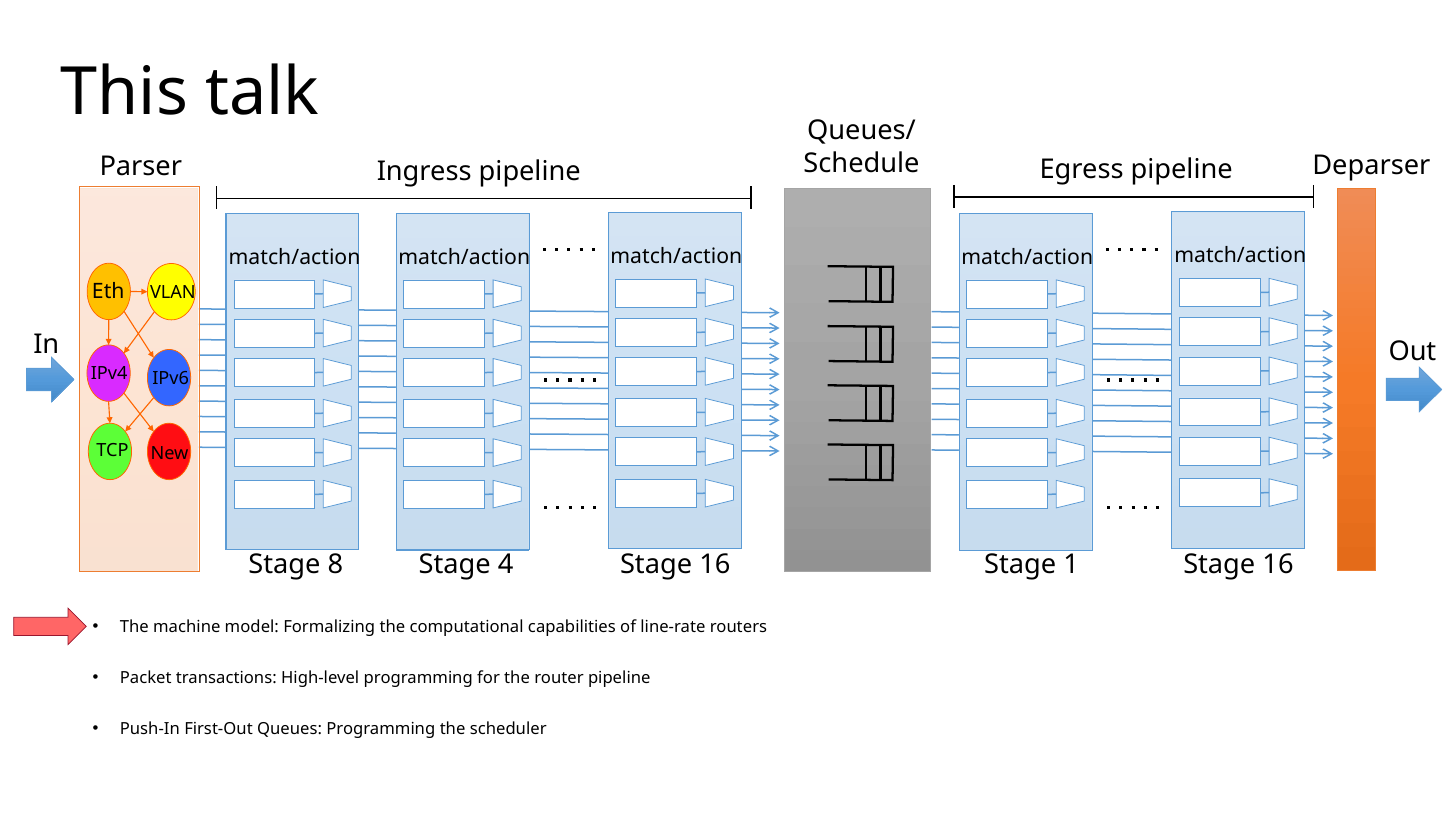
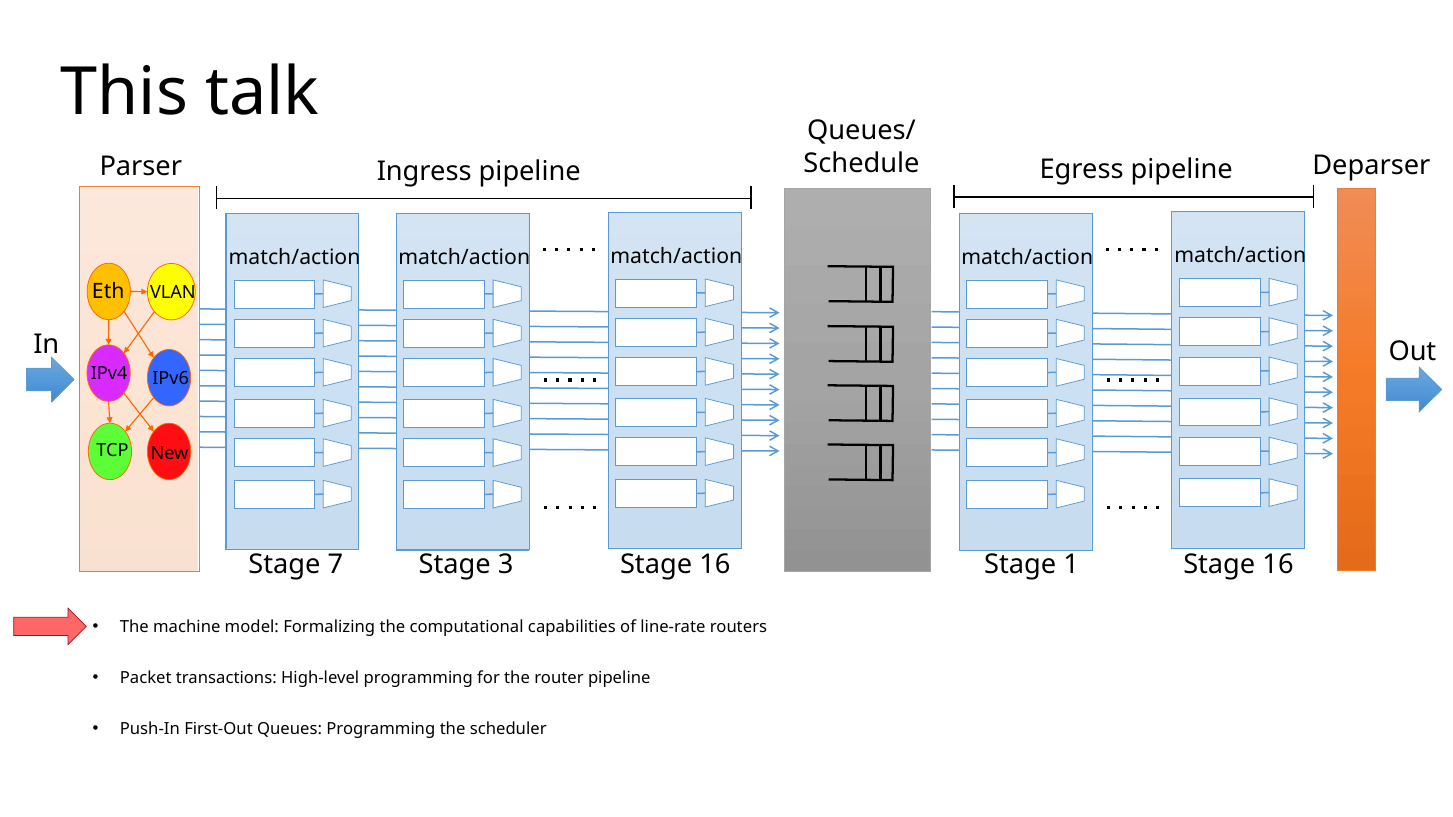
8: 8 -> 7 (335, 565)
4: 4 -> 3 (506, 565)
